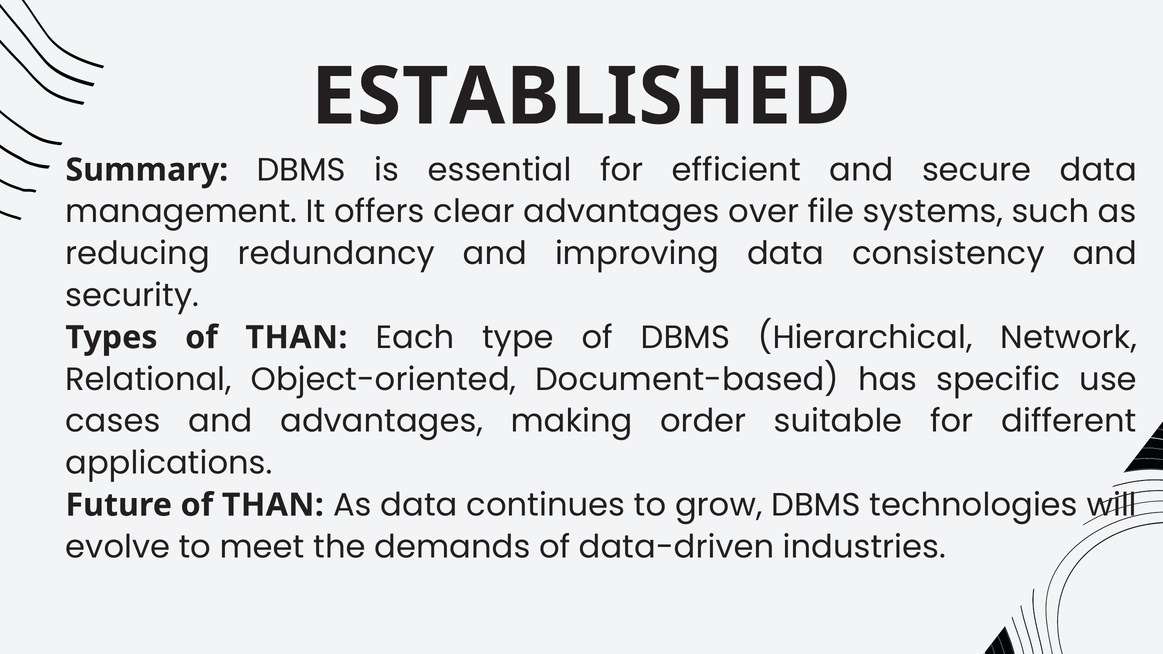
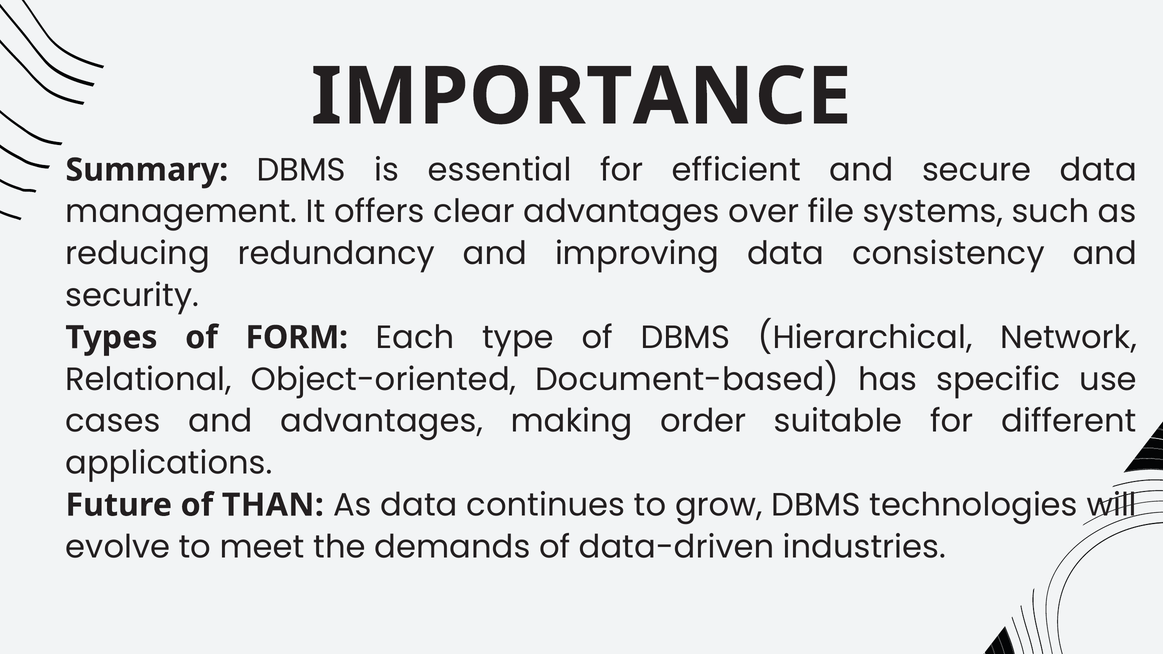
ESTABLISHED: ESTABLISHED -> IMPORTANCE (581, 97)
Types of THAN: THAN -> FORM (297, 338)
